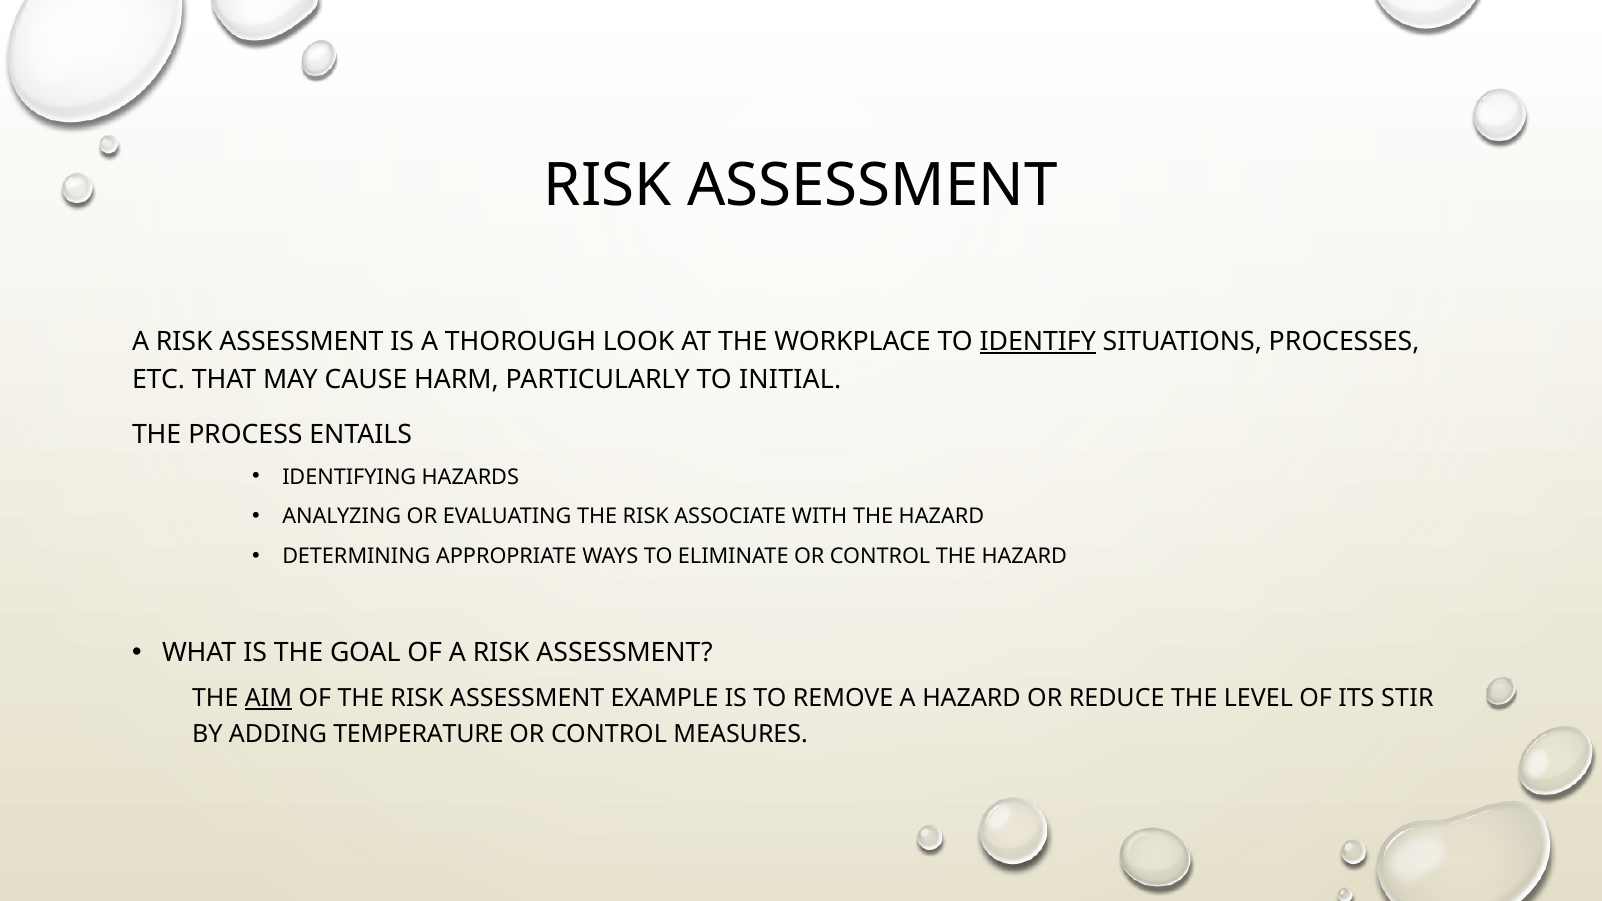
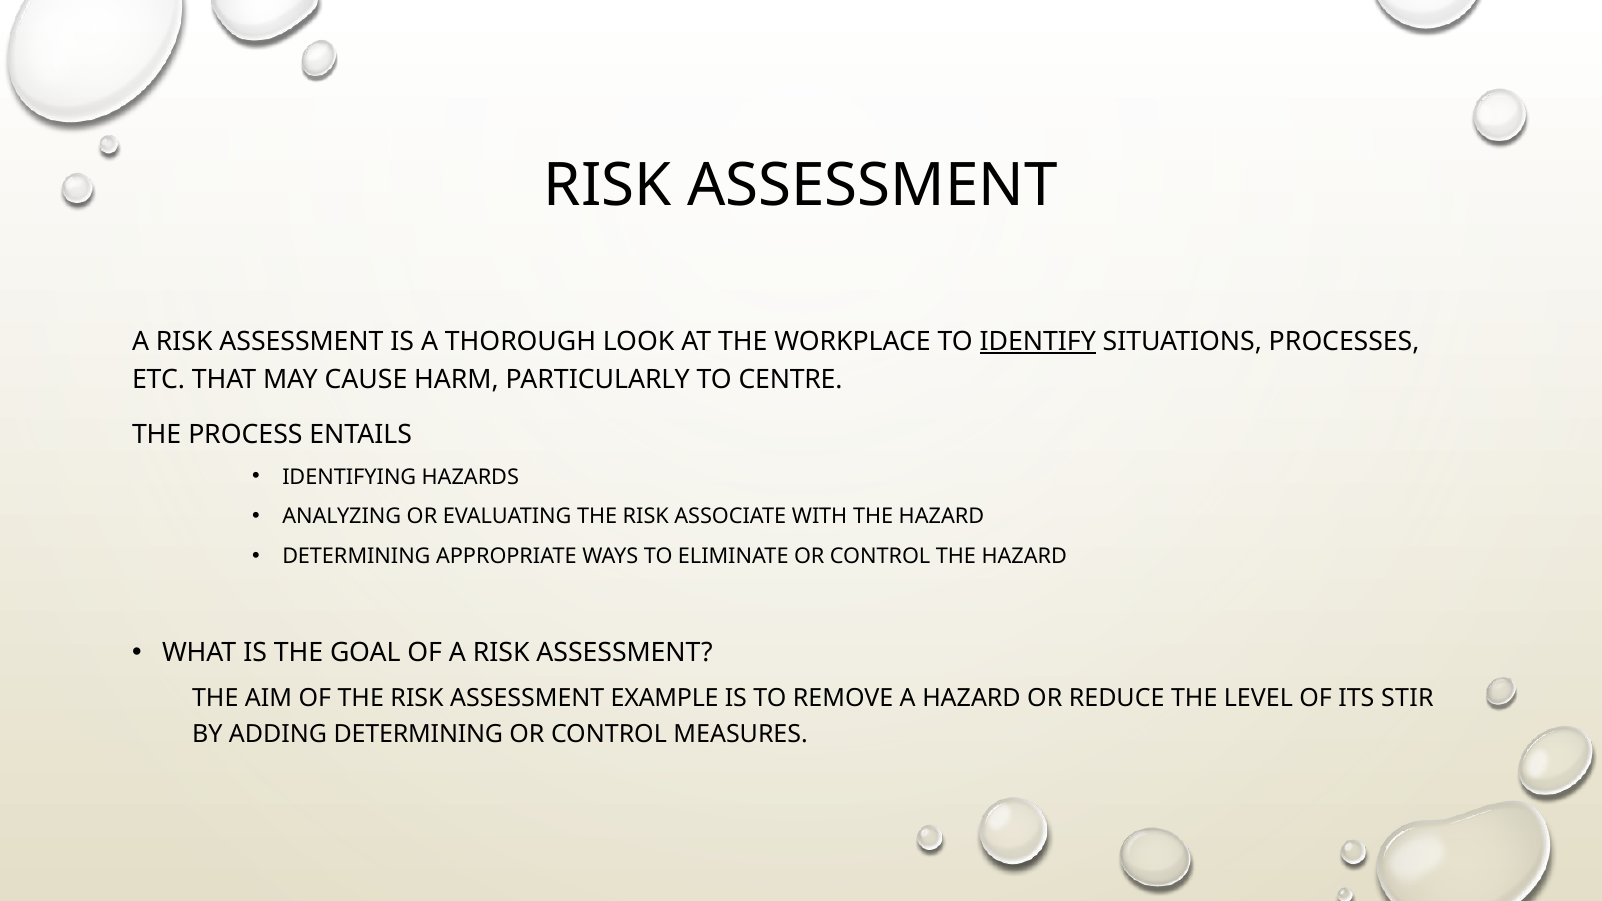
INITIAL: INITIAL -> CENTRE (790, 380)
AIM underline: present -> none (269, 698)
ADDING TEMPERATURE: TEMPERATURE -> DETERMINING (418, 734)
